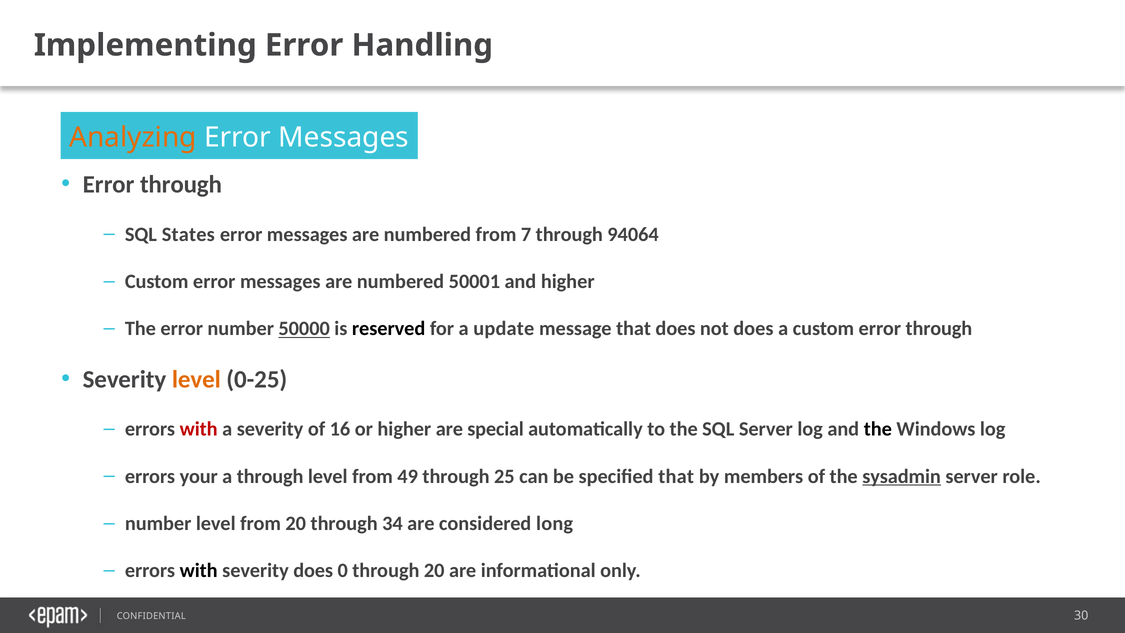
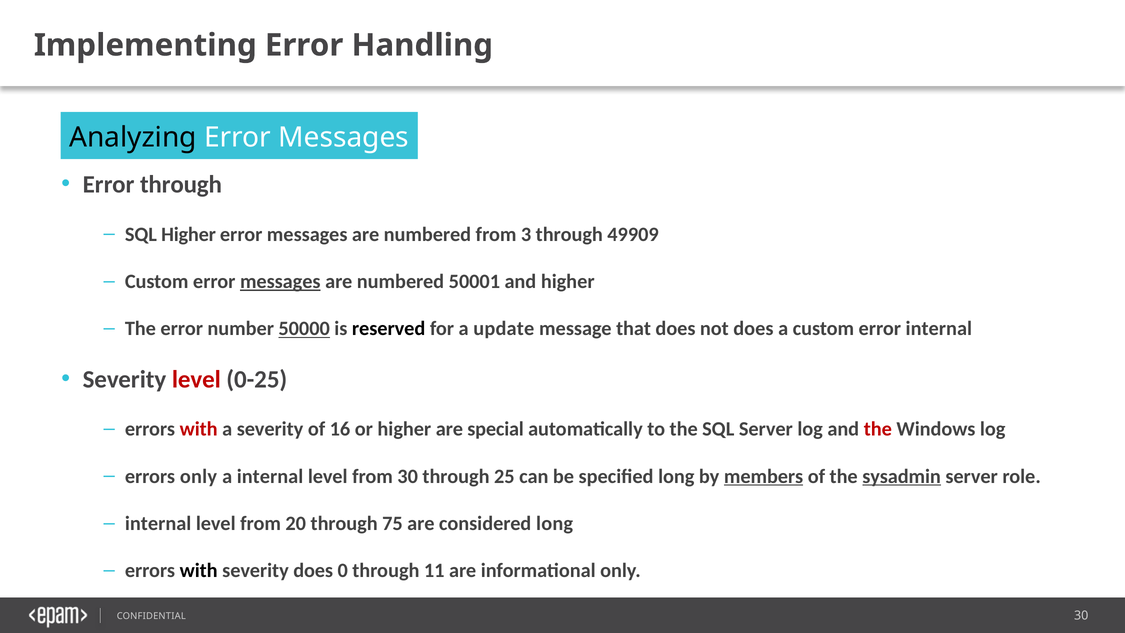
Analyzing colour: orange -> black (133, 137)
SQL States: States -> Higher (189, 234)
7: 7 -> 3 (526, 234)
94064: 94064 -> 49909 (633, 234)
messages underline: none -> present (280, 281)
custom error through: through -> internal (939, 329)
level colour: orange -> red (196, 379)
the colour: black -> red (878, 429)
errors your: your -> only (199, 476)
a through: through -> internal (270, 476)
from 49: 49 -> 30 (408, 476)
specified that: that -> long (676, 476)
members underline: none -> present (764, 476)
number: number -> internal (158, 523)
34: 34 -> 75 (392, 523)
through 20: 20 -> 11 (434, 571)
